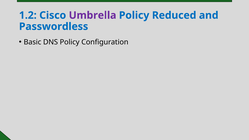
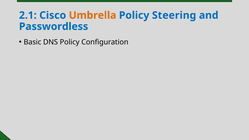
1.2: 1.2 -> 2.1 (28, 15)
Umbrella colour: purple -> orange (93, 15)
Reduced: Reduced -> Steering (174, 15)
